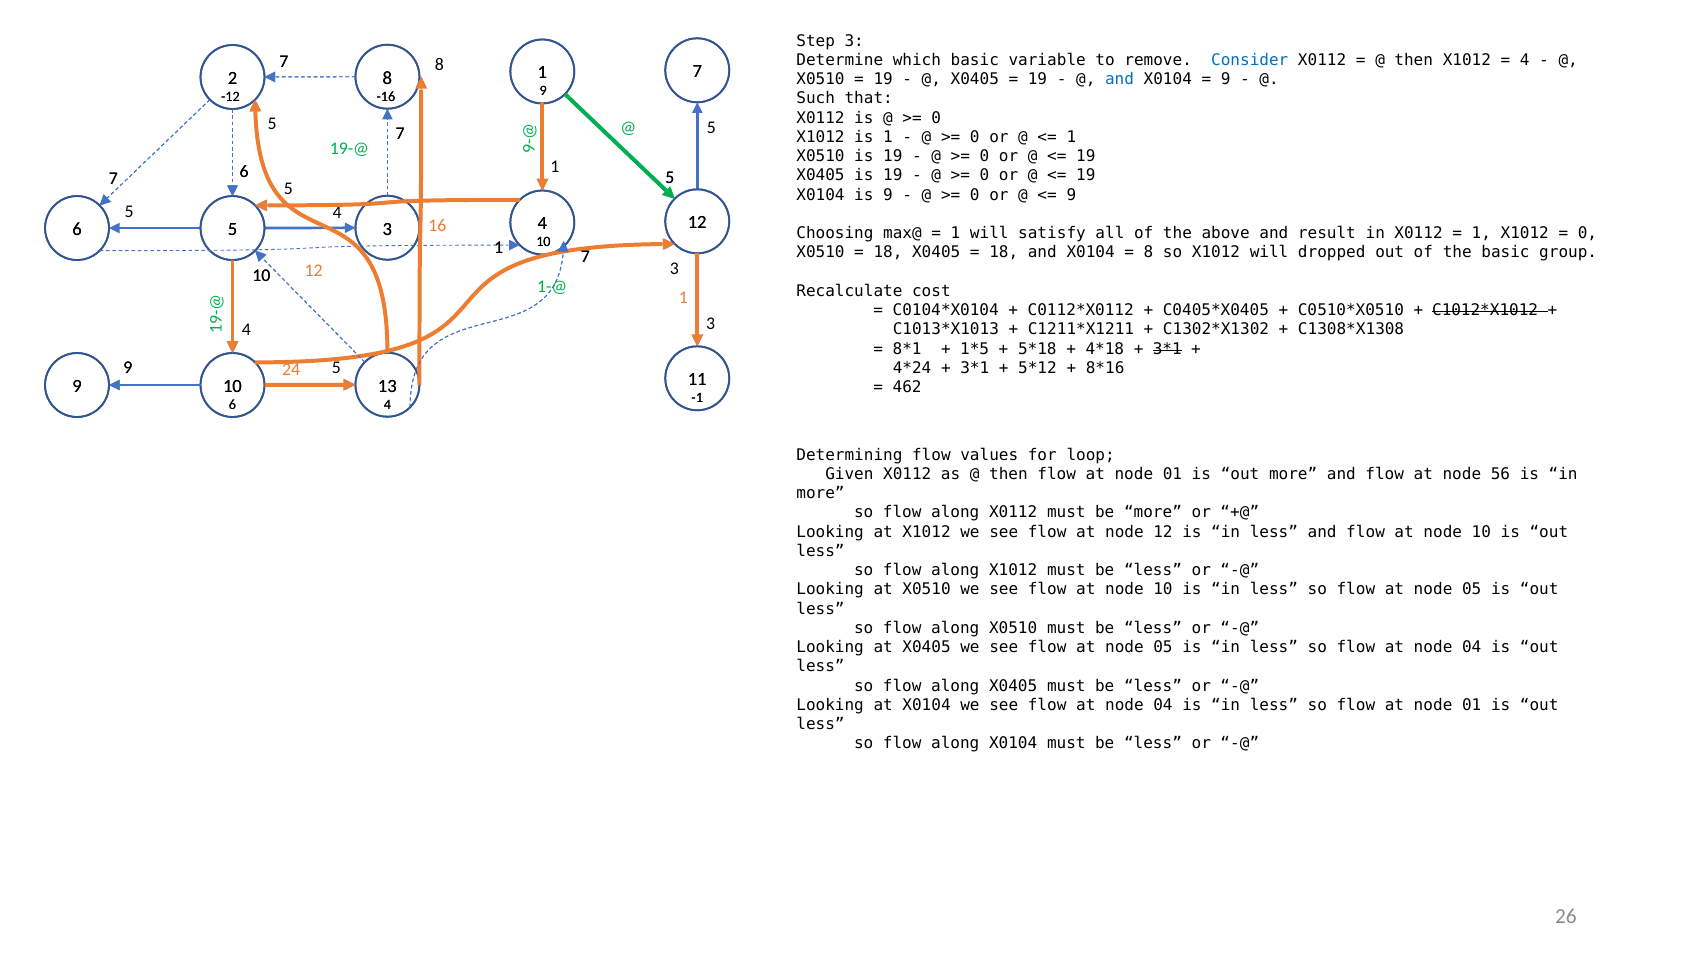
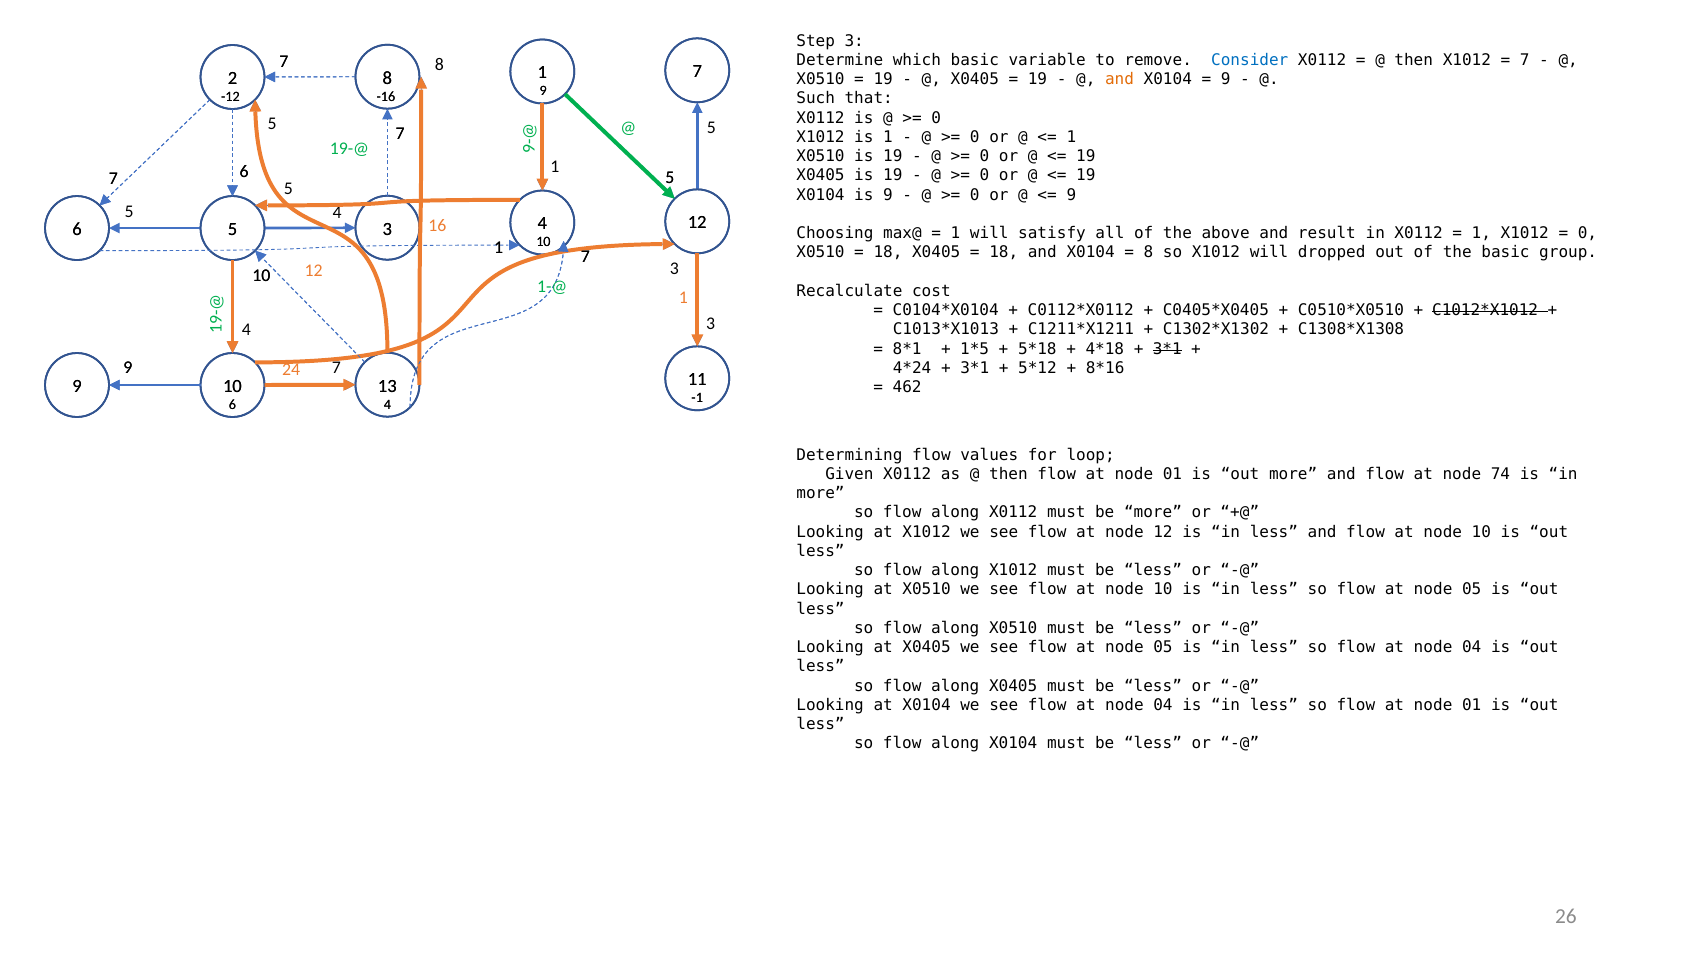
4: 4 -> 7 (1525, 60)
and colour: blue -> orange (1120, 79)
5: 5 -> 7 (336, 367)
56: 56 -> 74 (1500, 474)
